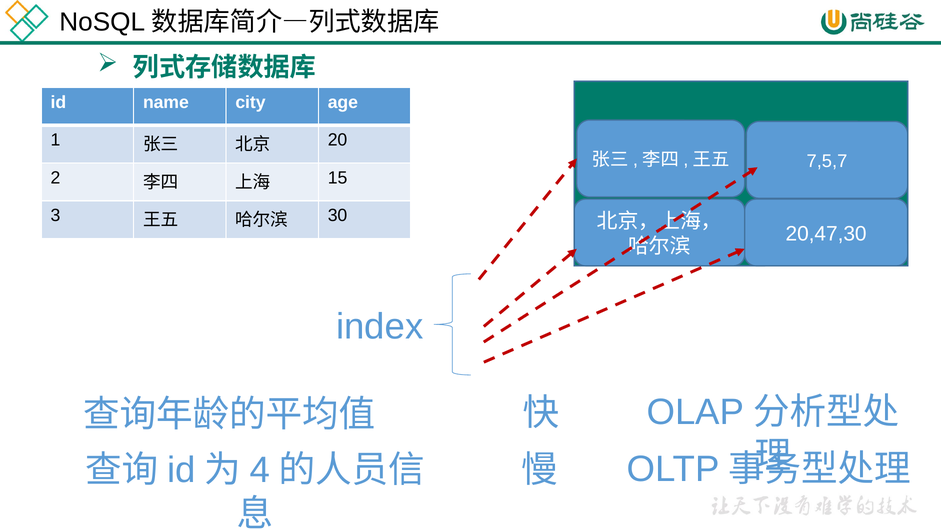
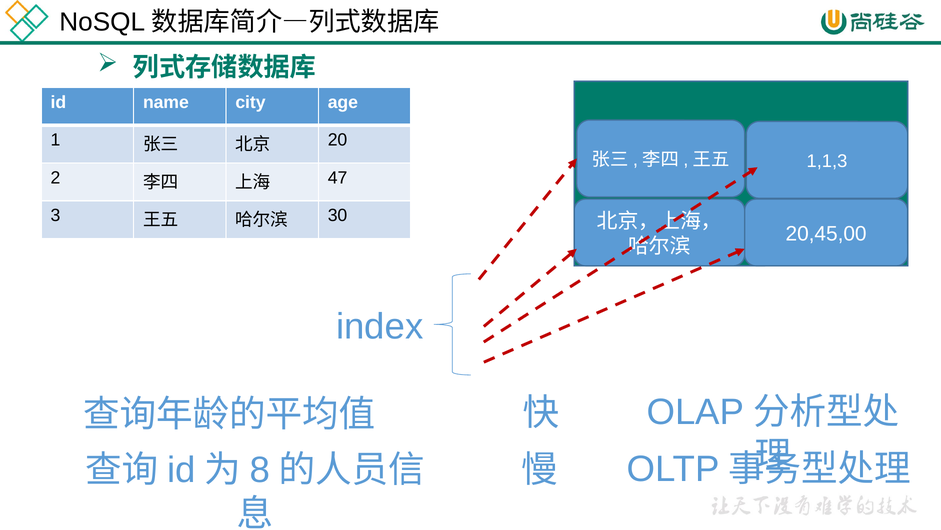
7,5,7: 7,5,7 -> 1,1,3 (827, 161)
15: 15 -> 47 (338, 178)
20,47,30: 20,47,30 -> 20,45,00 (826, 234)
4: 4 -> 8 (260, 469)
